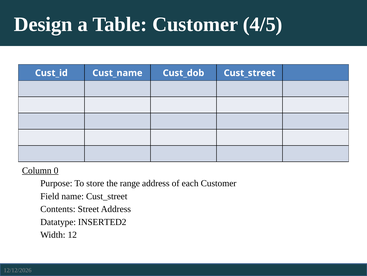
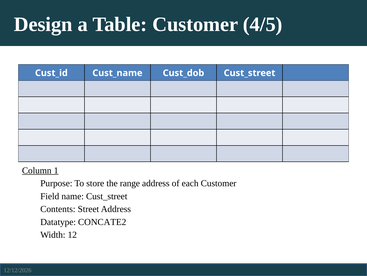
0: 0 -> 1 (56, 170)
INSERTED2: INSERTED2 -> CONCATE2 (102, 221)
